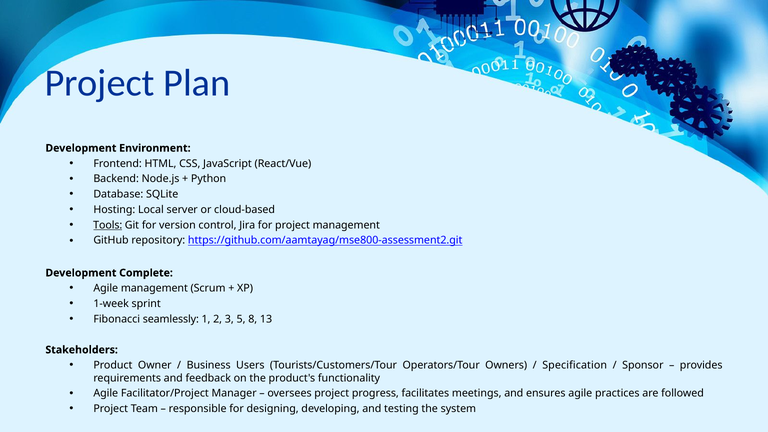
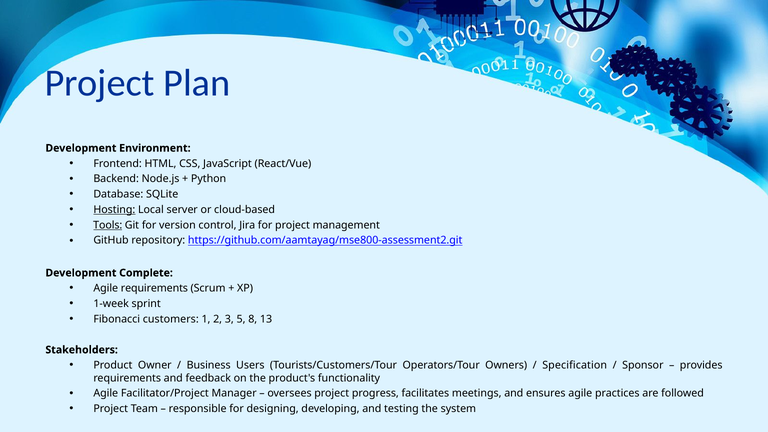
Hosting underline: none -> present (114, 210)
Agile management: management -> requirements (154, 288)
seamlessly: seamlessly -> customers (171, 319)
